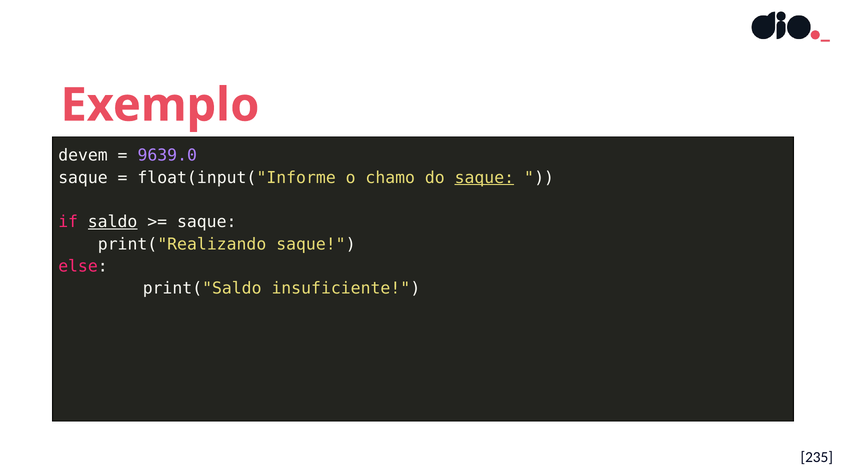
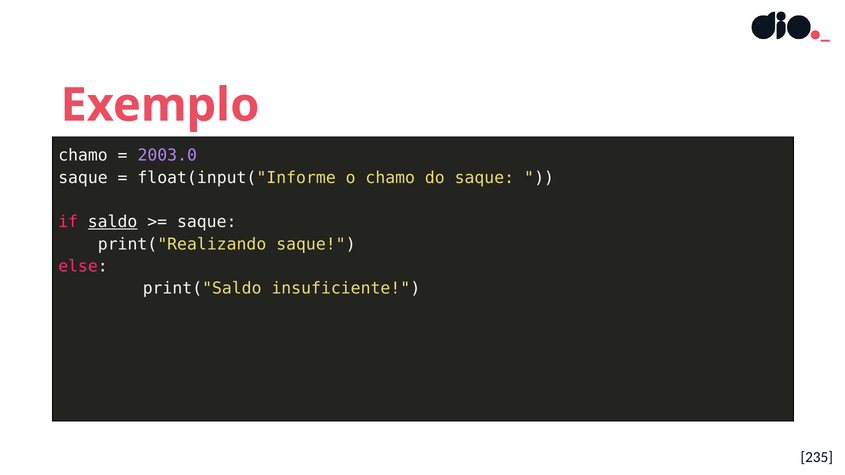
devem: devem -> chamo (83, 156)
9639.0: 9639.0 -> 2003.0 (167, 156)
saque underline: present -> none (484, 178)
